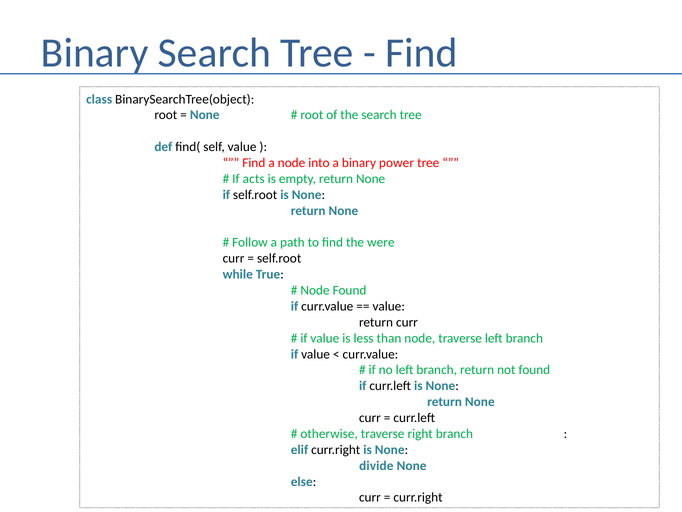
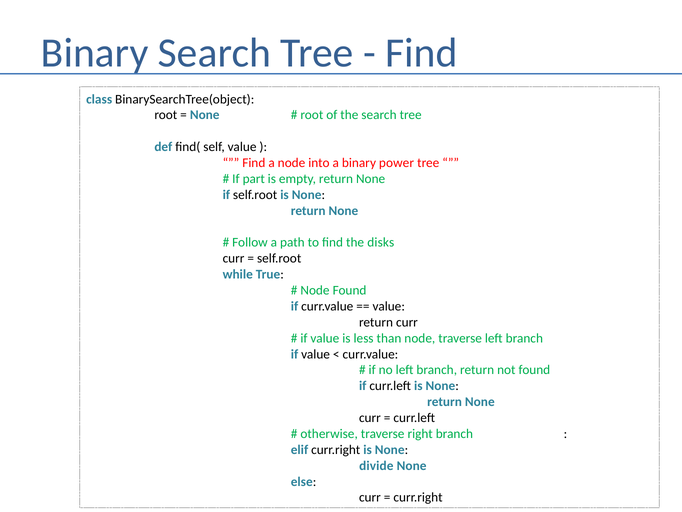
acts: acts -> part (254, 179)
were: were -> disks (381, 242)
